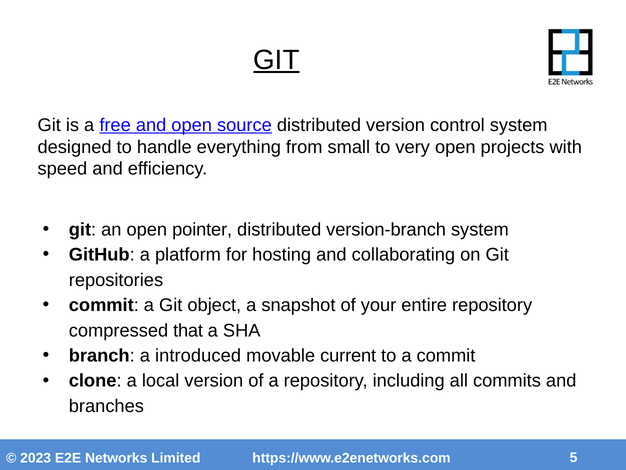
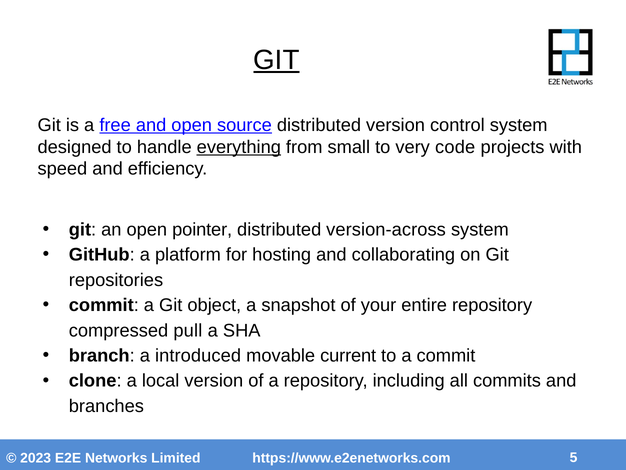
everything underline: none -> present (239, 147)
very open: open -> code (455, 147)
version-branch: version-branch -> version-across (386, 229)
that: that -> pull (188, 330)
